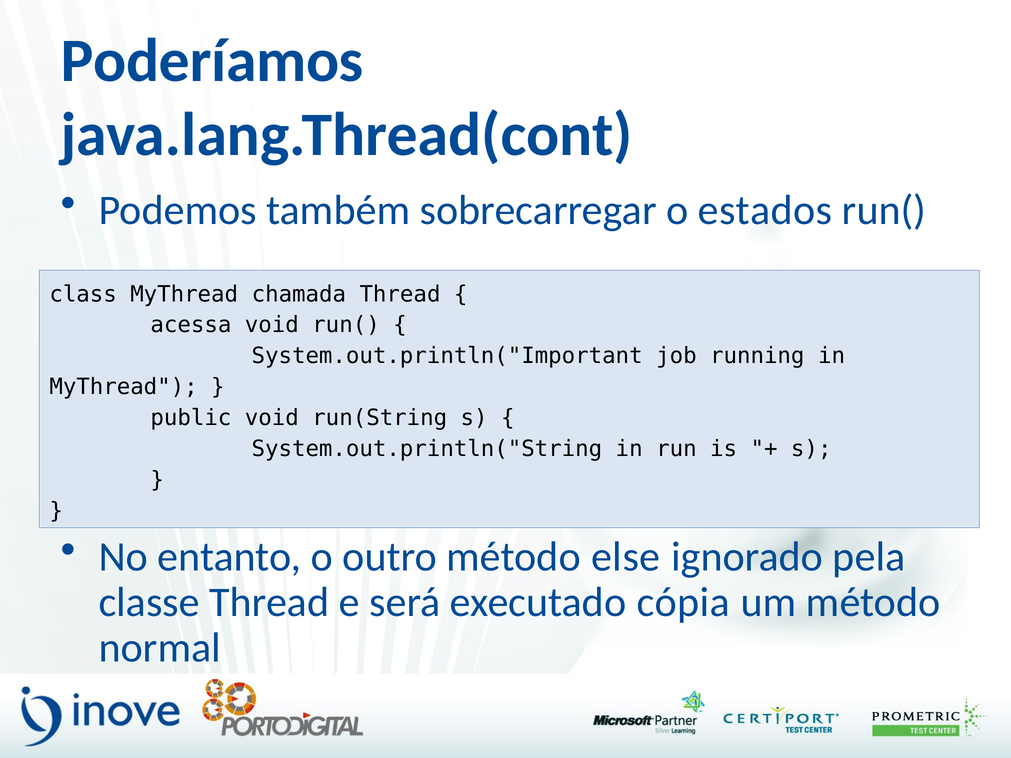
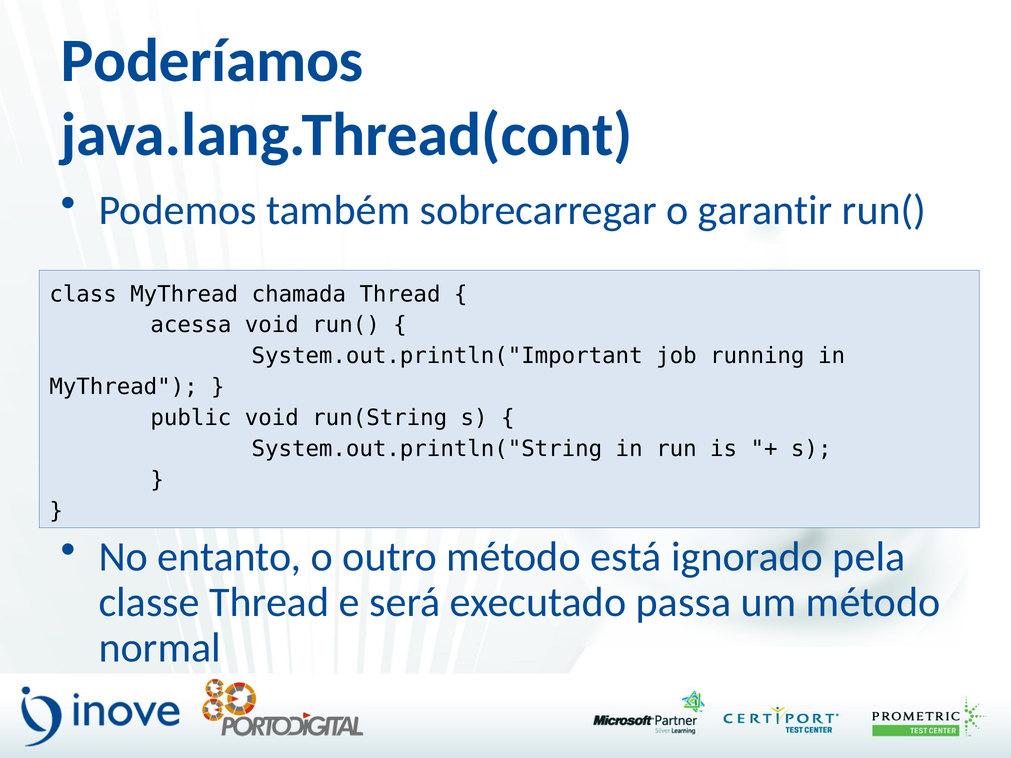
estados: estados -> garantir (765, 210)
else: else -> está (626, 557)
cópia: cópia -> passa (684, 602)
